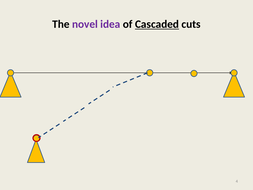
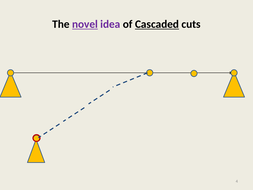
novel underline: none -> present (85, 24)
